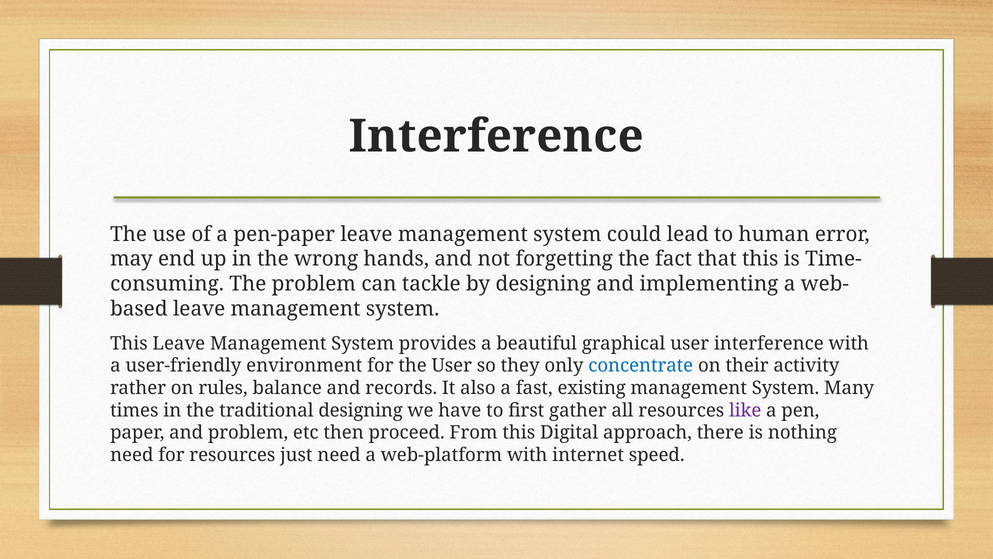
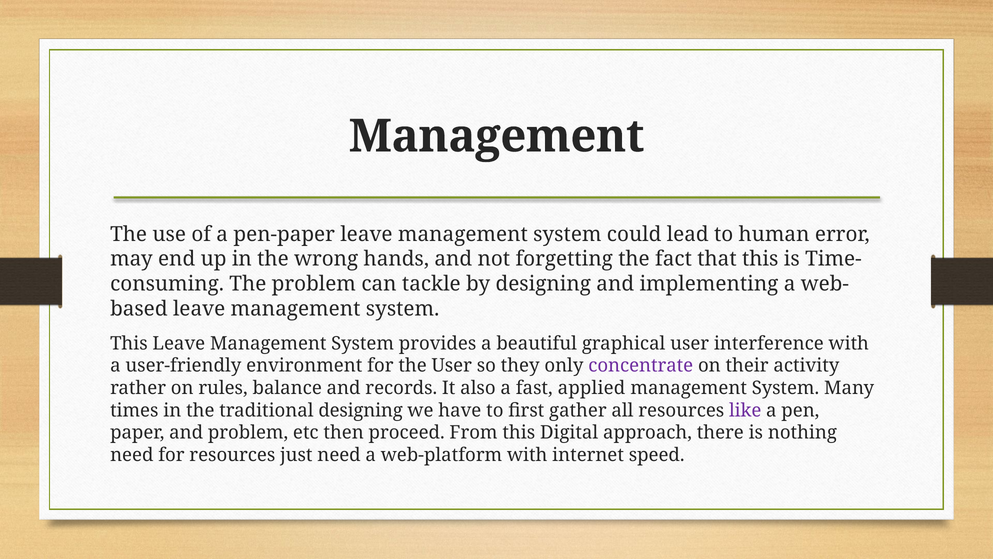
Interference: Interference -> Management (496, 136)
concentrate colour: blue -> purple (641, 365)
existing: existing -> applied (592, 388)
